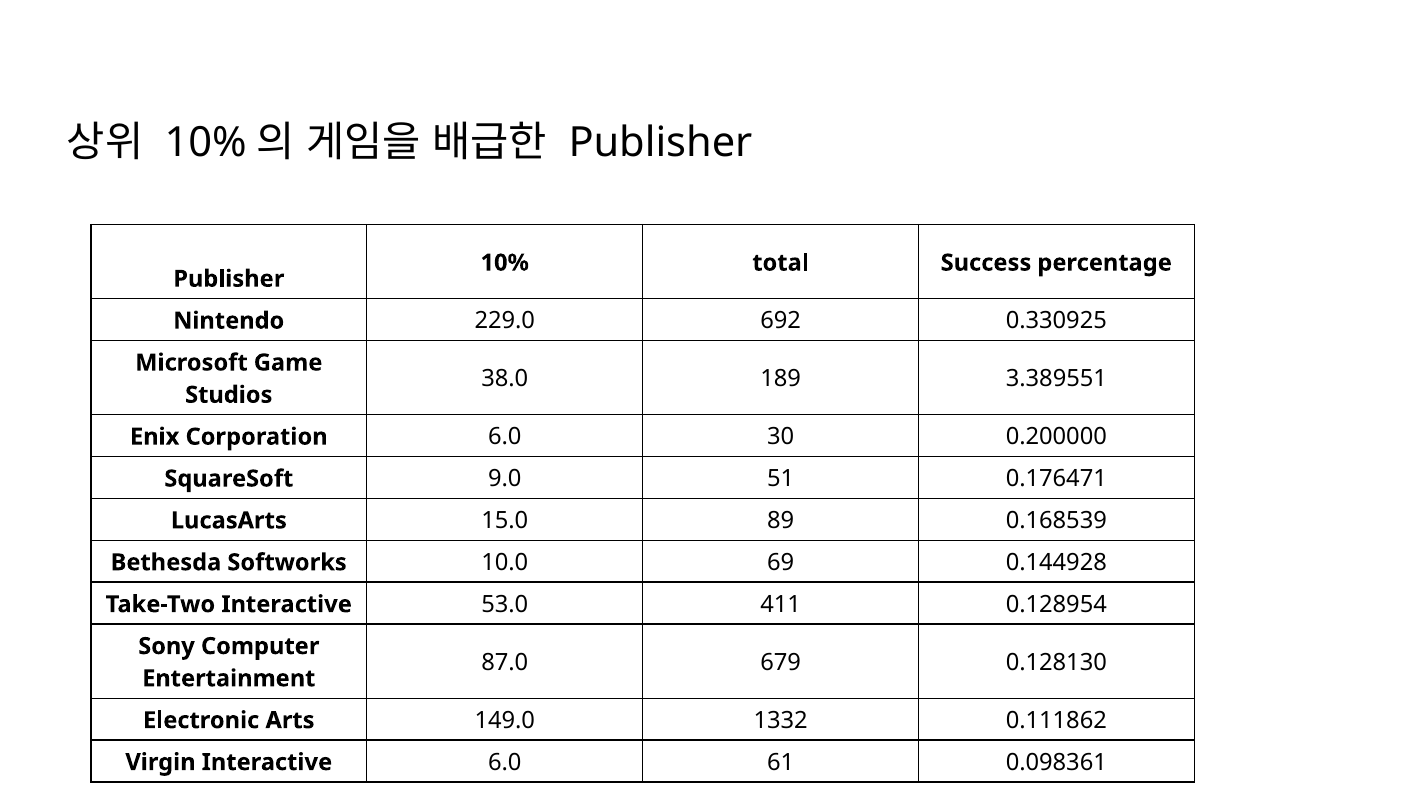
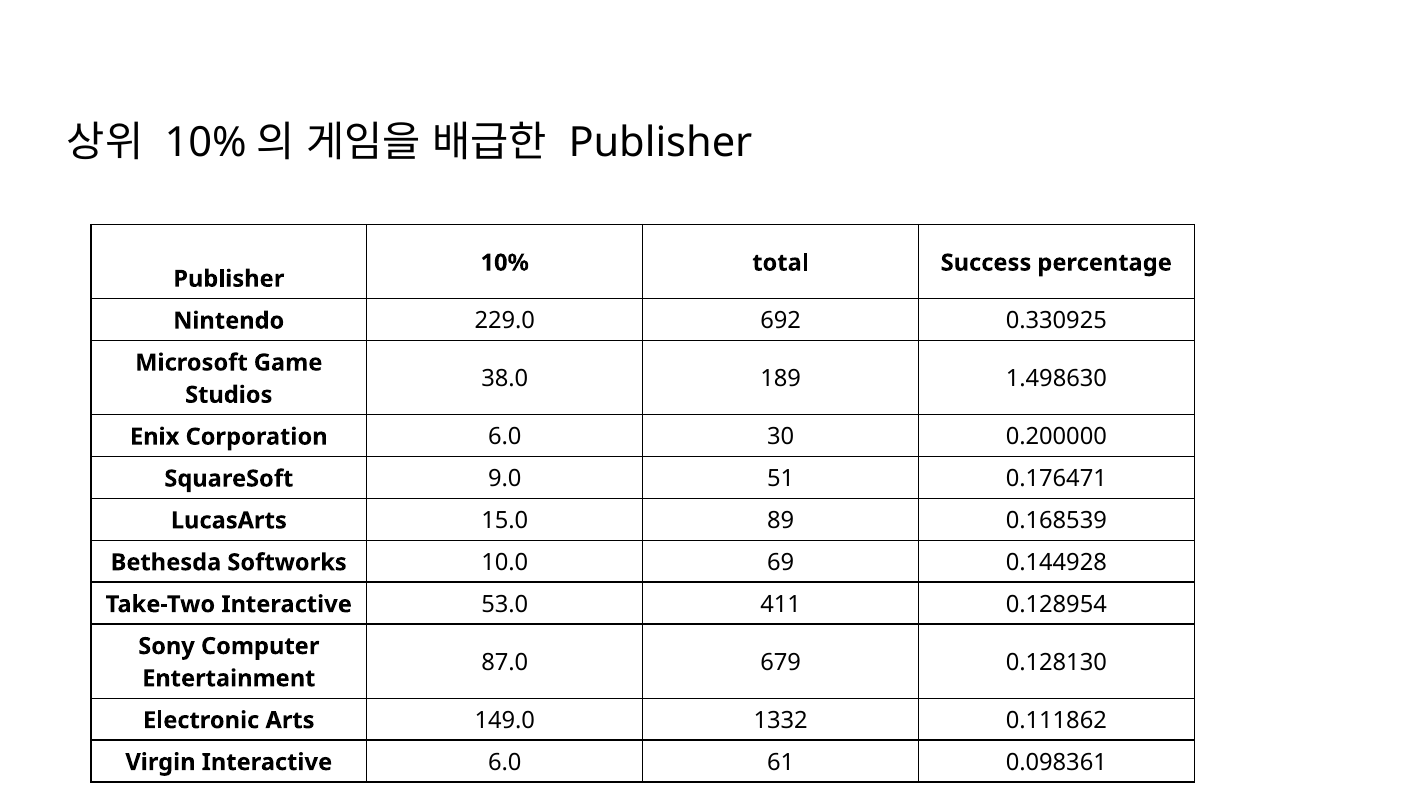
3.389551: 3.389551 -> 1.498630 (1056, 379)
